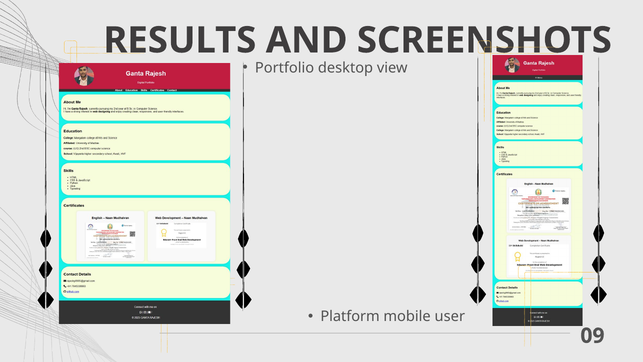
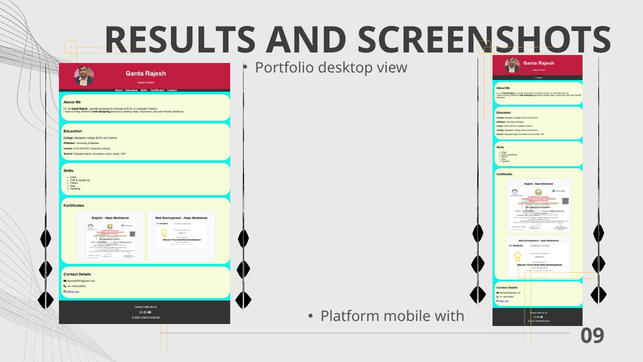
user: user -> with (450, 316)
